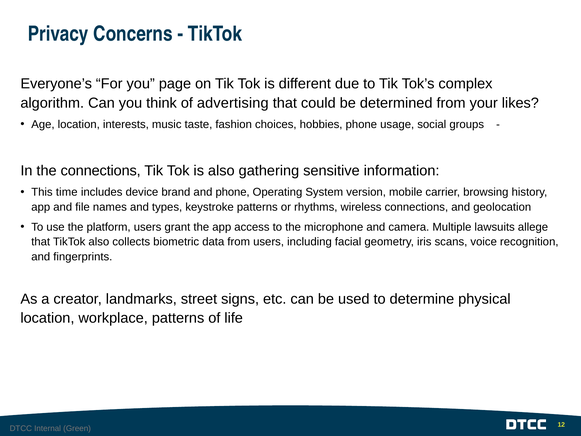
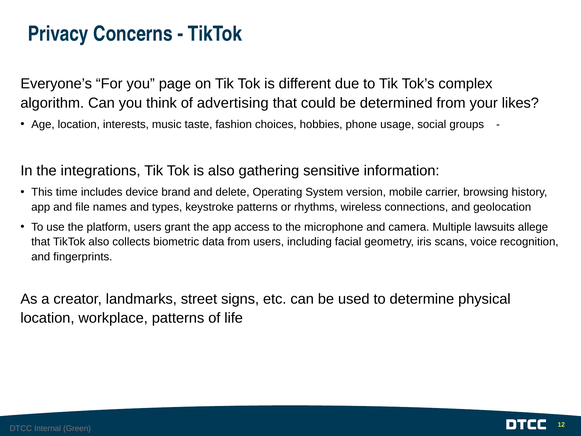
the connections: connections -> integrations (101, 171)
and phone: phone -> delete (232, 192)
